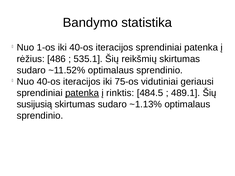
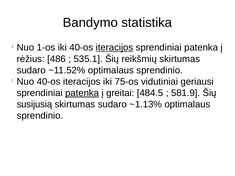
iteracijos underline: none -> present (114, 48)
rinktis: rinktis -> greitai (120, 93)
489.1: 489.1 -> 581.9 (186, 93)
